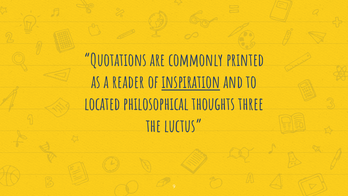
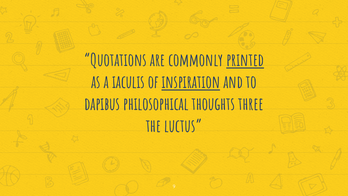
printed underline: none -> present (245, 60)
reader: reader -> iaculis (128, 82)
located: located -> dapibus (102, 104)
